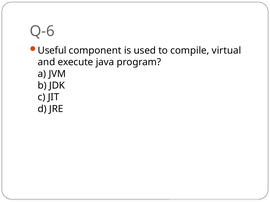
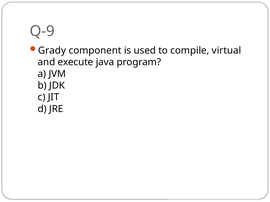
Q-6: Q-6 -> Q-9 (42, 31)
Useful: Useful -> Grady (52, 51)
